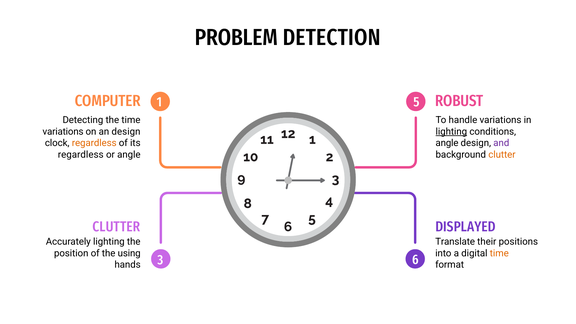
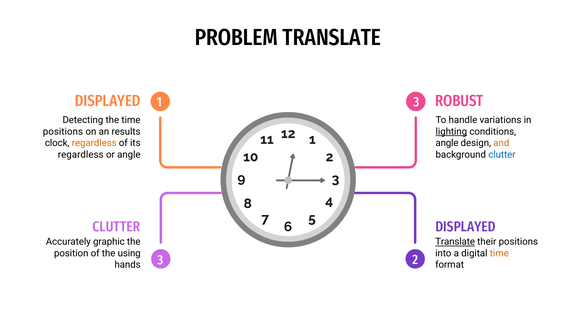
PROBLEM DETECTION: DETECTION -> TRANSLATE (332, 37)
COMPUTER: COMPUTER -> DISPLAYED (108, 101)
1 5: 5 -> 3 (416, 102)
variations: variations -> positions (63, 132)
an design: design -> results (126, 132)
and colour: purple -> orange (501, 143)
clutter colour: orange -> blue (502, 155)
Accurately lighting: lighting -> graphic (109, 242)
Translate underline: none -> present (455, 242)
6: 6 -> 2 (415, 260)
